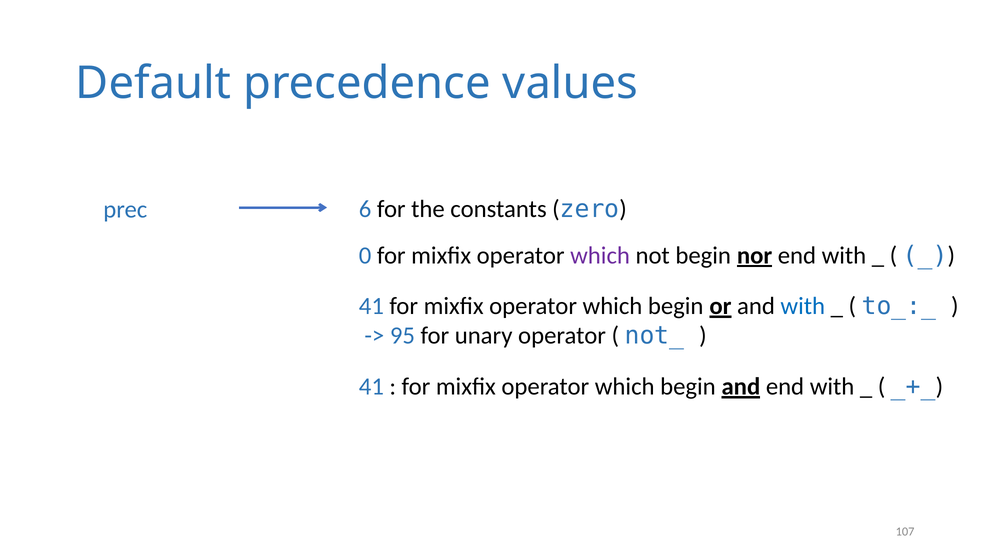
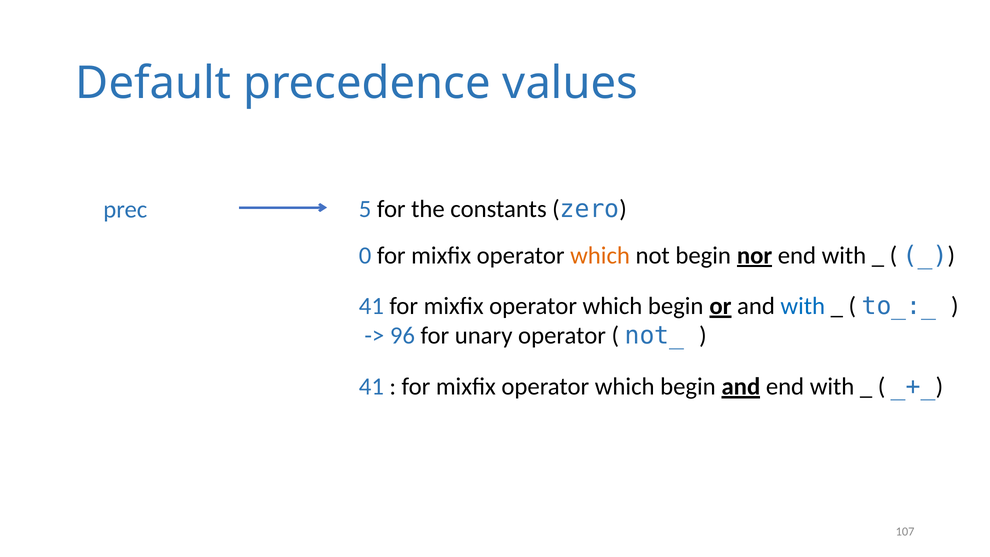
6: 6 -> 5 (365, 209)
which colour: purple -> orange (600, 255)
95: 95 -> 96 (402, 336)
